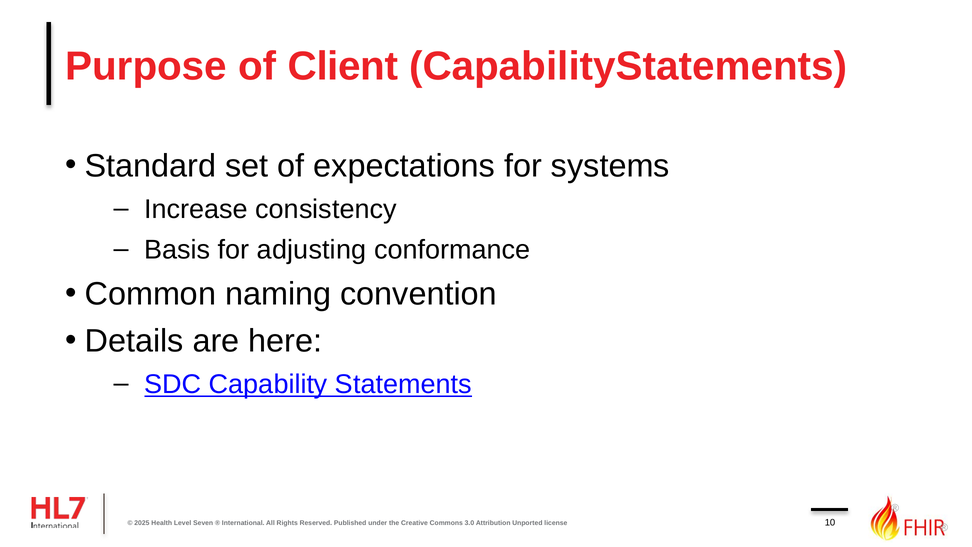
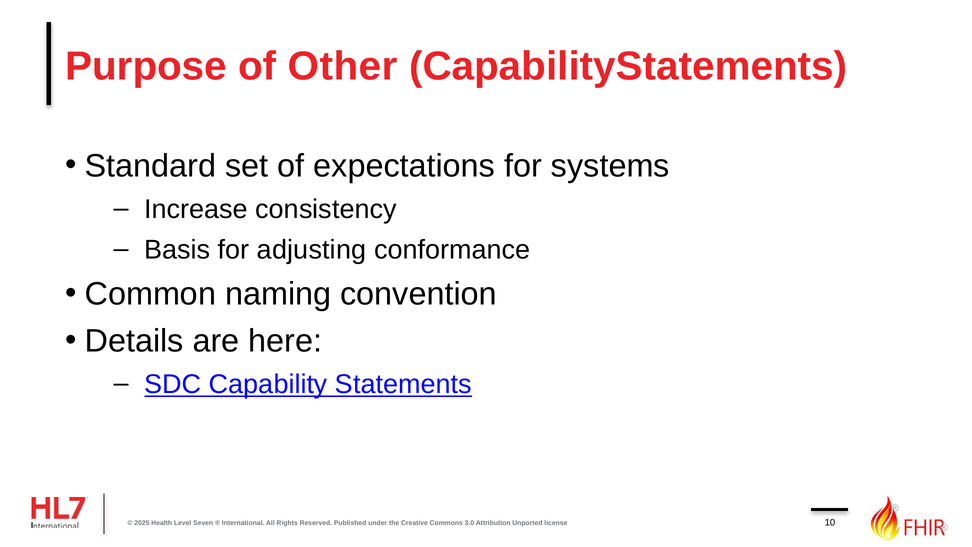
Client: Client -> Other (343, 66)
